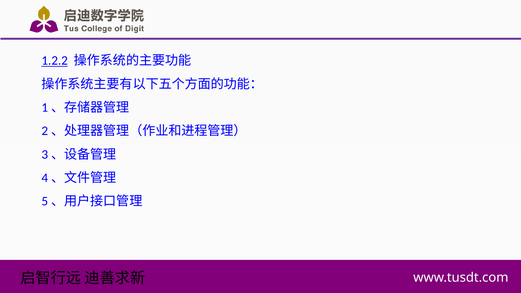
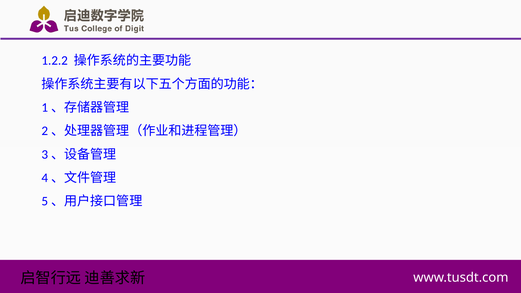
1.2.2 underline: present -> none (55, 61)
